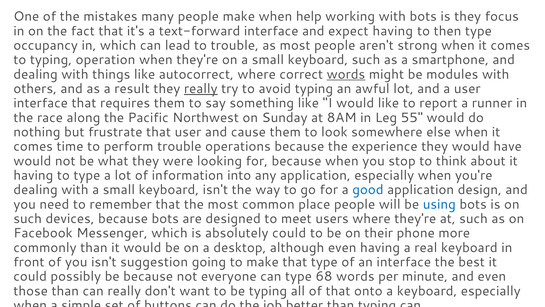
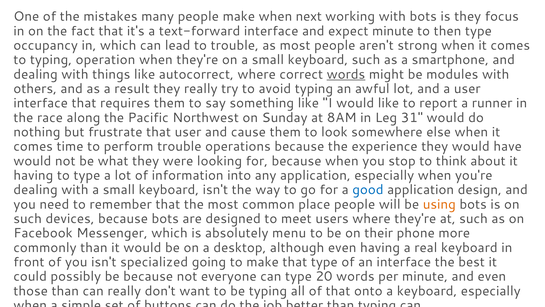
help: help -> next (309, 17)
expect having: having -> minute (393, 31)
really underline: present -> none (201, 89)
55: 55 -> 31 (412, 117)
using colour: blue -> orange (439, 204)
absolutely could: could -> menu (289, 233)
suggestion: suggestion -> specialized (154, 262)
68: 68 -> 20 (324, 276)
